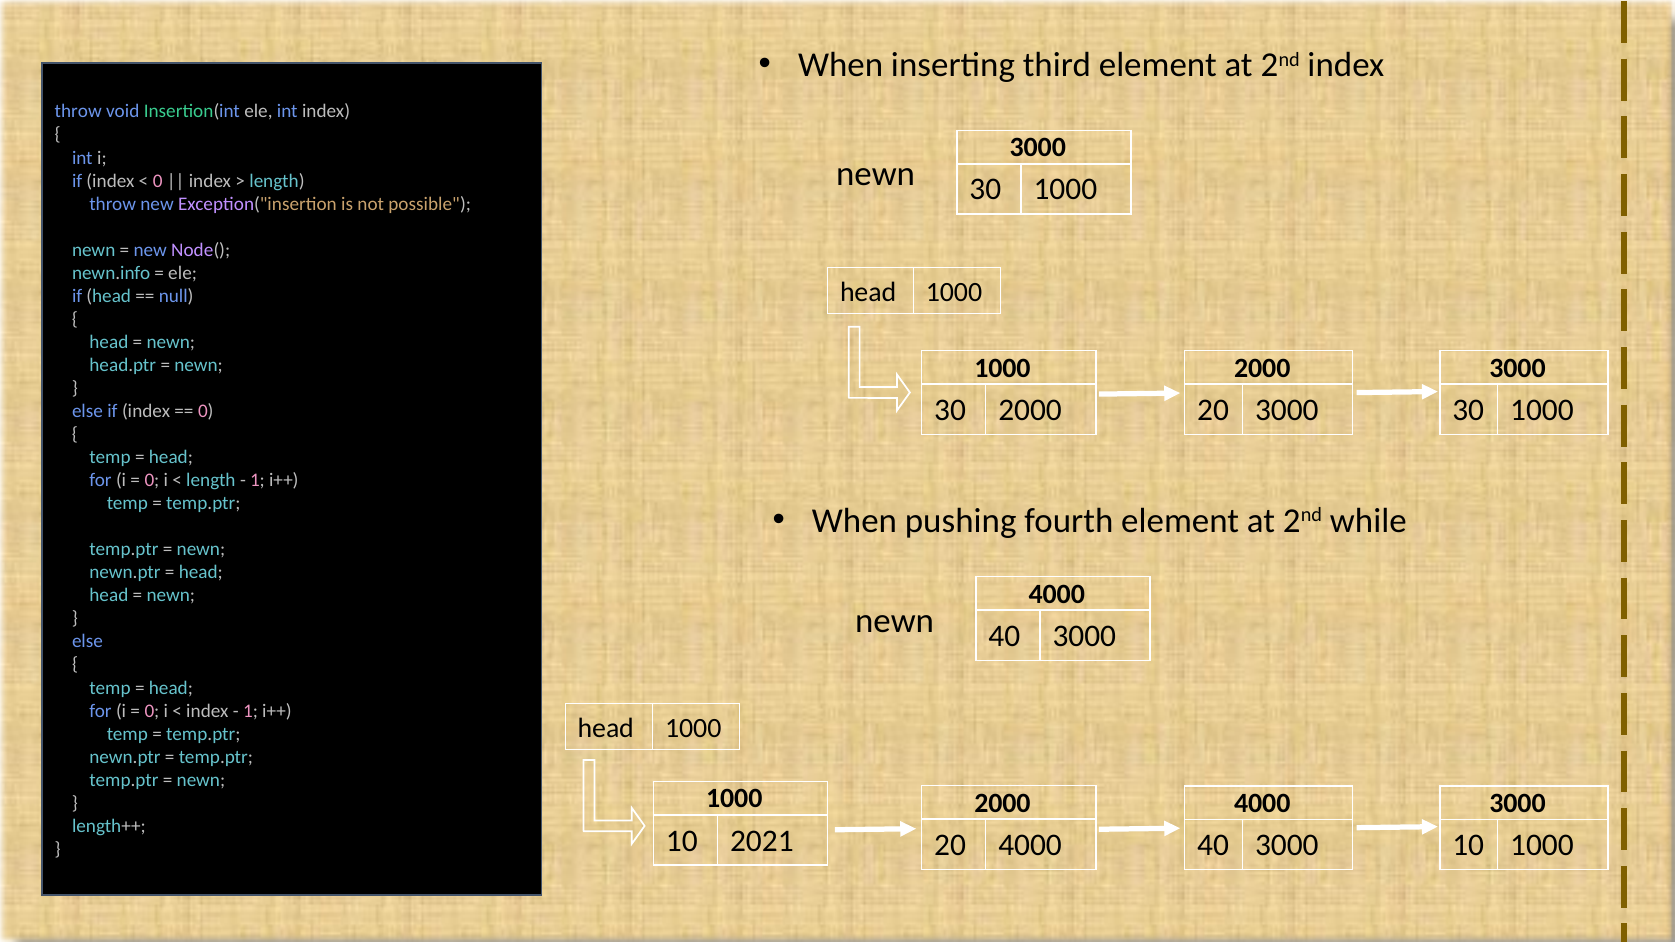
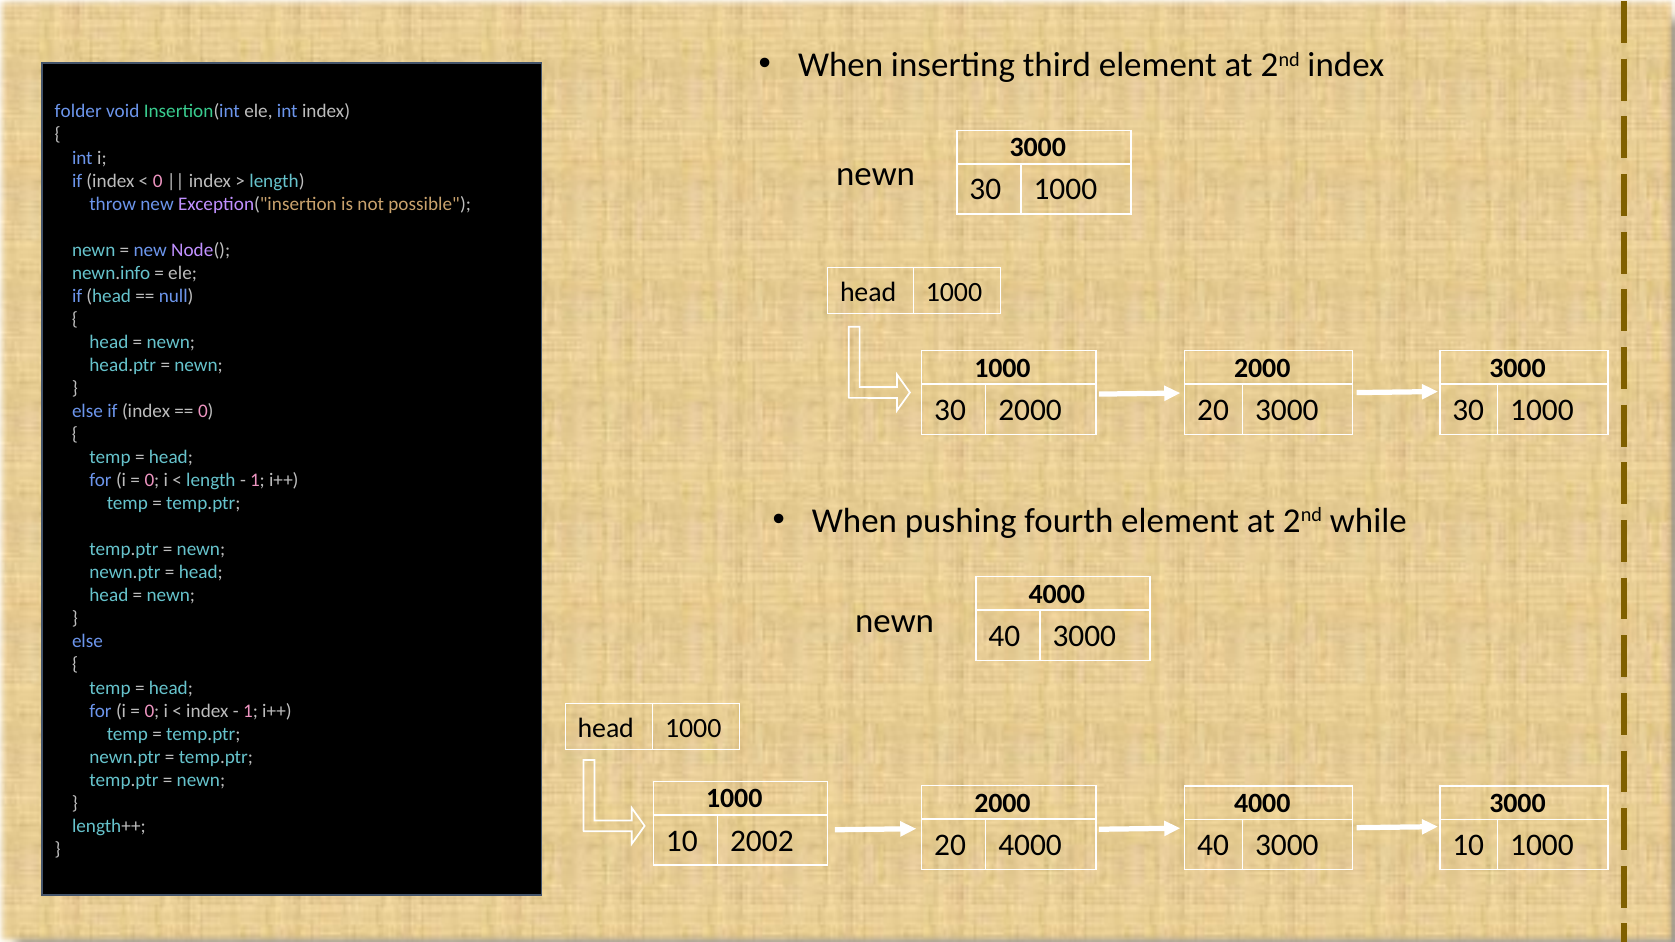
throw: throw -> folder (78, 112)
2021: 2021 -> 2002 (762, 841)
